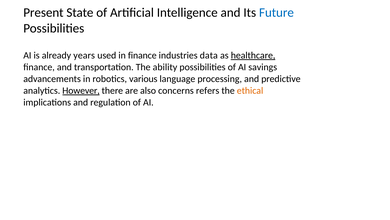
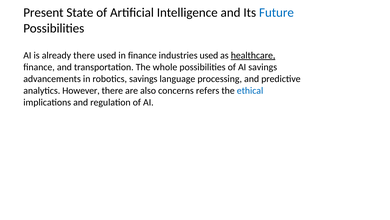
already years: years -> there (84, 55)
industries data: data -> used (209, 55)
ability: ability -> whole (165, 67)
robotics various: various -> savings (143, 79)
However underline: present -> none (81, 90)
ethical colour: orange -> blue (250, 90)
